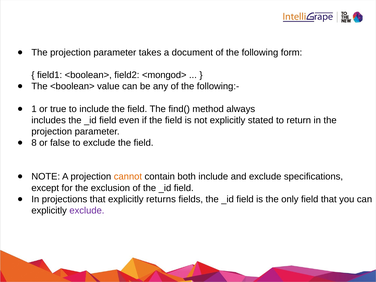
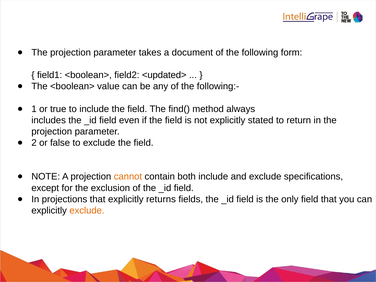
<mongod>: <mongod> -> <updated> (164, 75)
8: 8 -> 2 (34, 143)
exclude colour: purple -> orange (87, 210)
